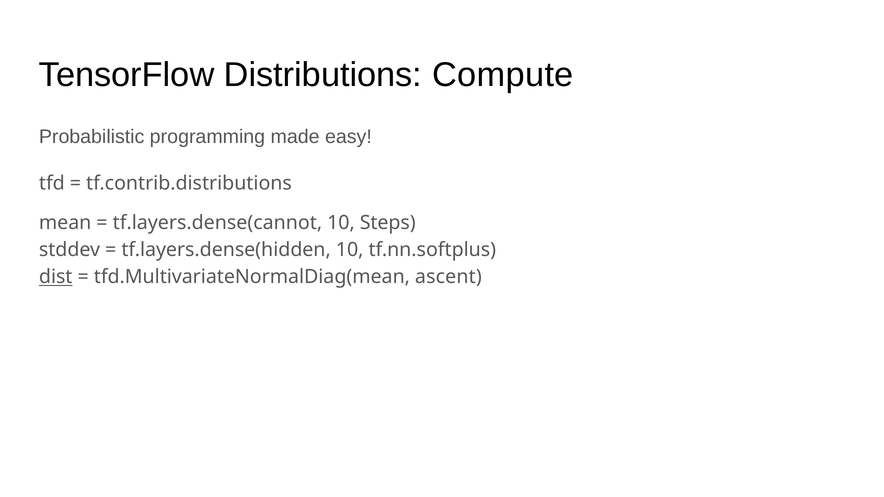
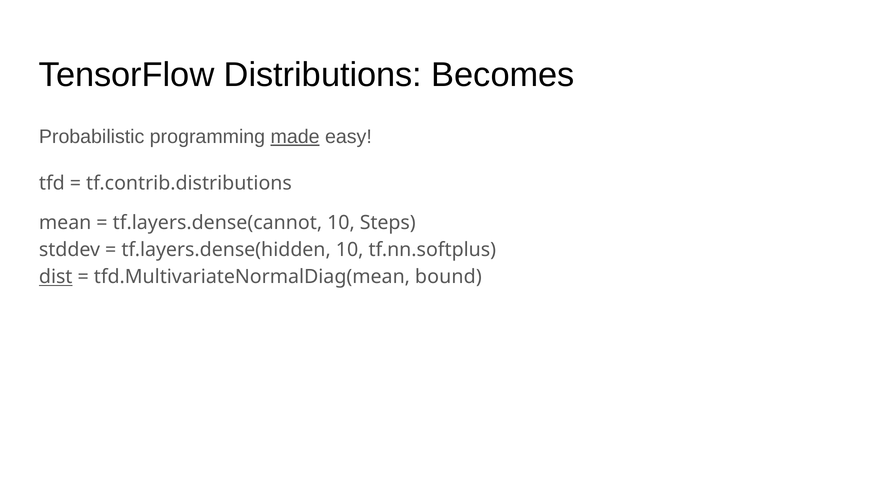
Compute: Compute -> Becomes (503, 75)
made underline: none -> present (295, 137)
ascent: ascent -> bound (448, 277)
